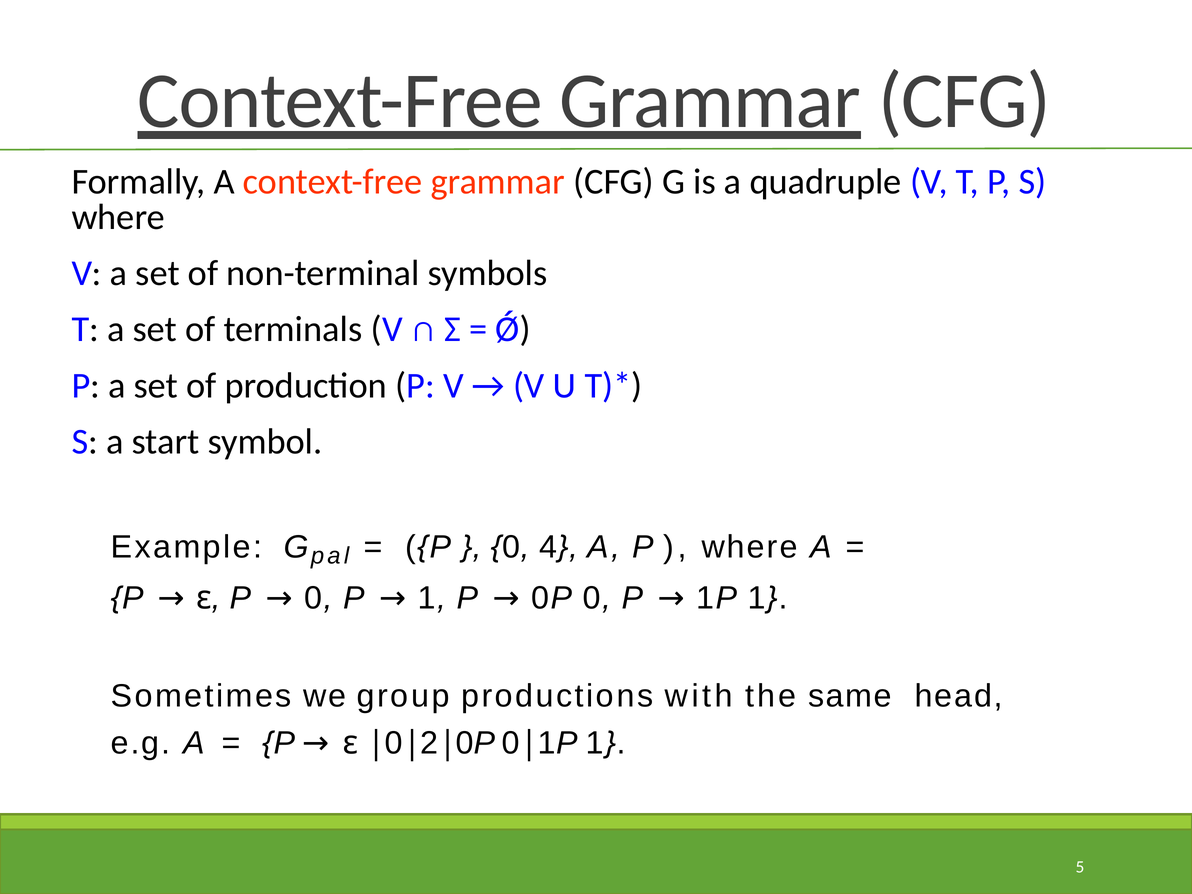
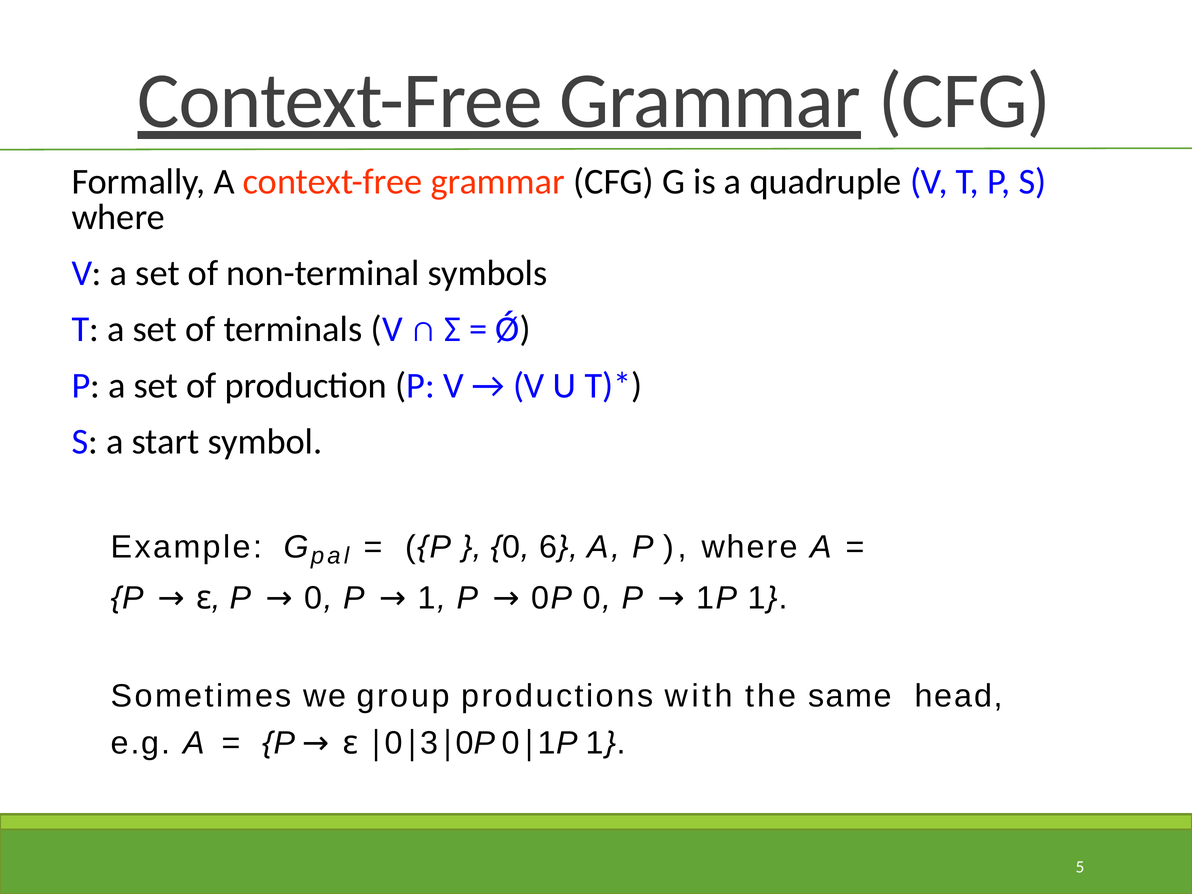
4: 4 -> 6 (548, 547)
2: 2 -> 3 (429, 743)
